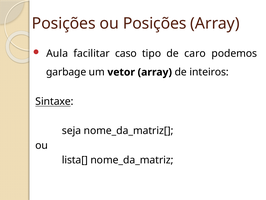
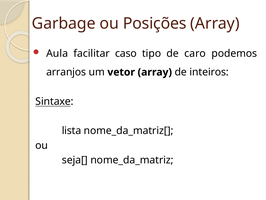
Posições: Posições -> Garbage (64, 23)
garbage: garbage -> arranjos (66, 72)
seja: seja -> lista (72, 130)
lista[: lista[ -> seja[ (75, 160)
